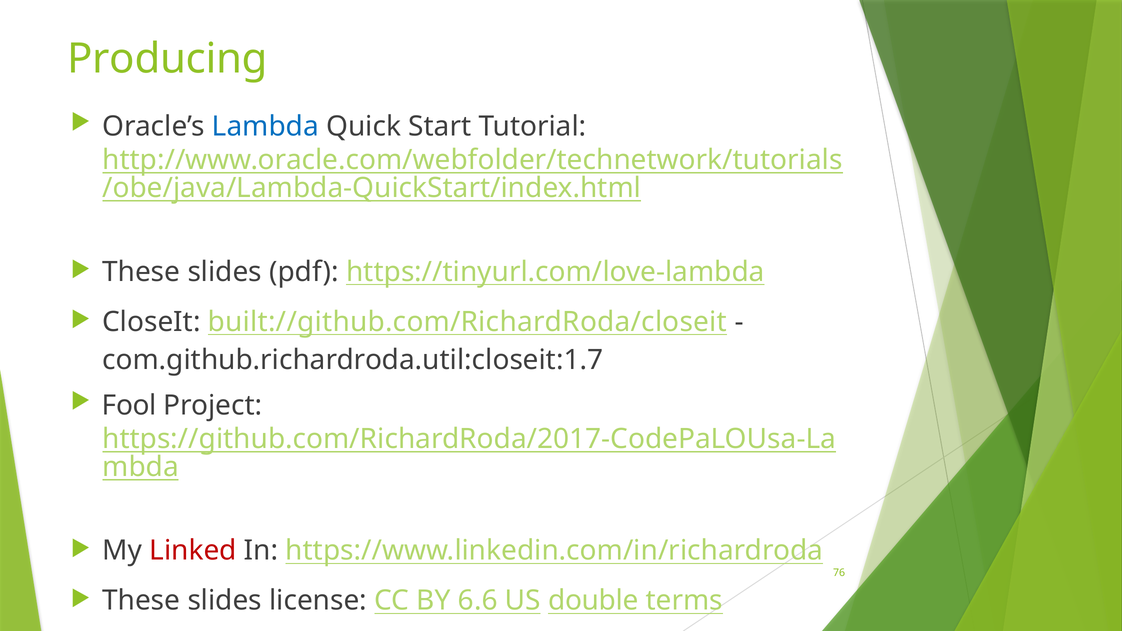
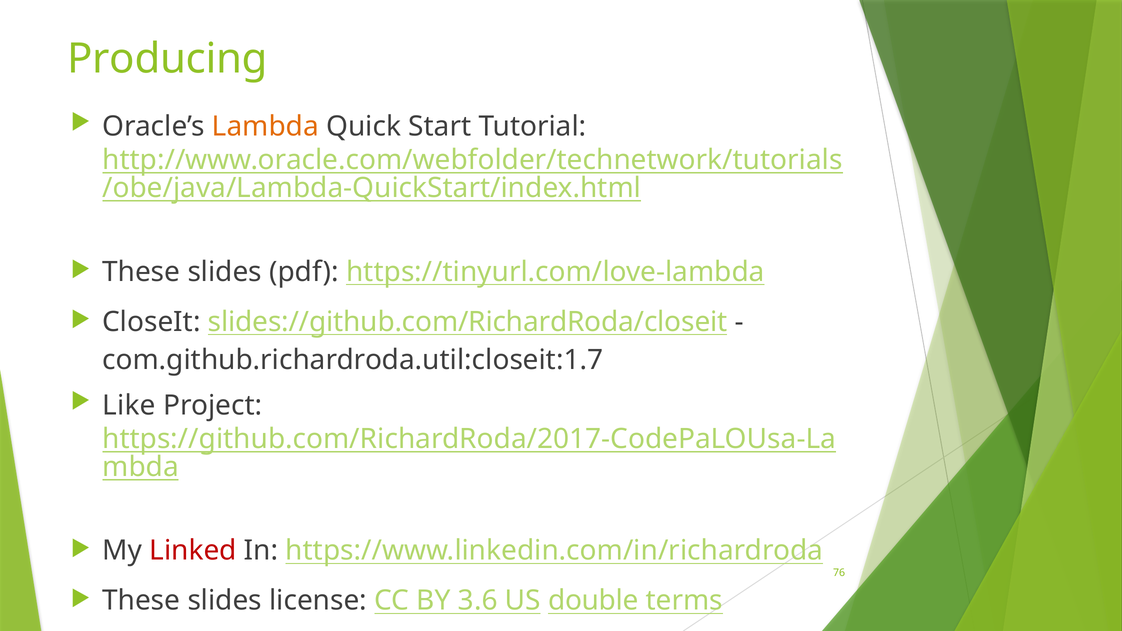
Lambda colour: blue -> orange (265, 126)
built://github.com/RichardRoda/closeit: built://github.com/RichardRoda/closeit -> slides://github.com/RichardRoda/closeit (468, 322)
Fool: Fool -> Like (129, 405)
6.6: 6.6 -> 3.6 (478, 601)
